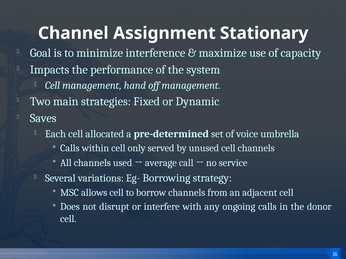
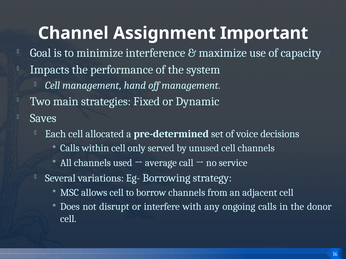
Stationary: Stationary -> Important (264, 33)
umbrella: umbrella -> decisions (280, 134)
